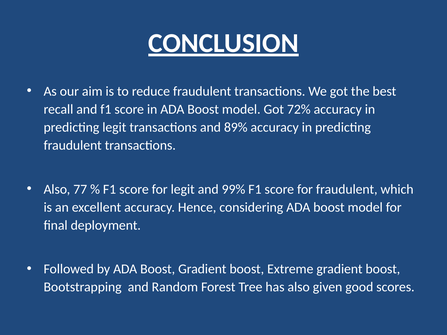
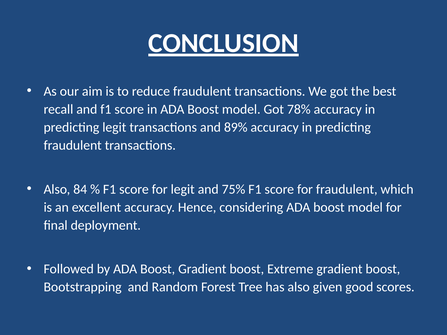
72%: 72% -> 78% (299, 109)
77: 77 -> 84 (80, 189)
99%: 99% -> 75% (233, 189)
